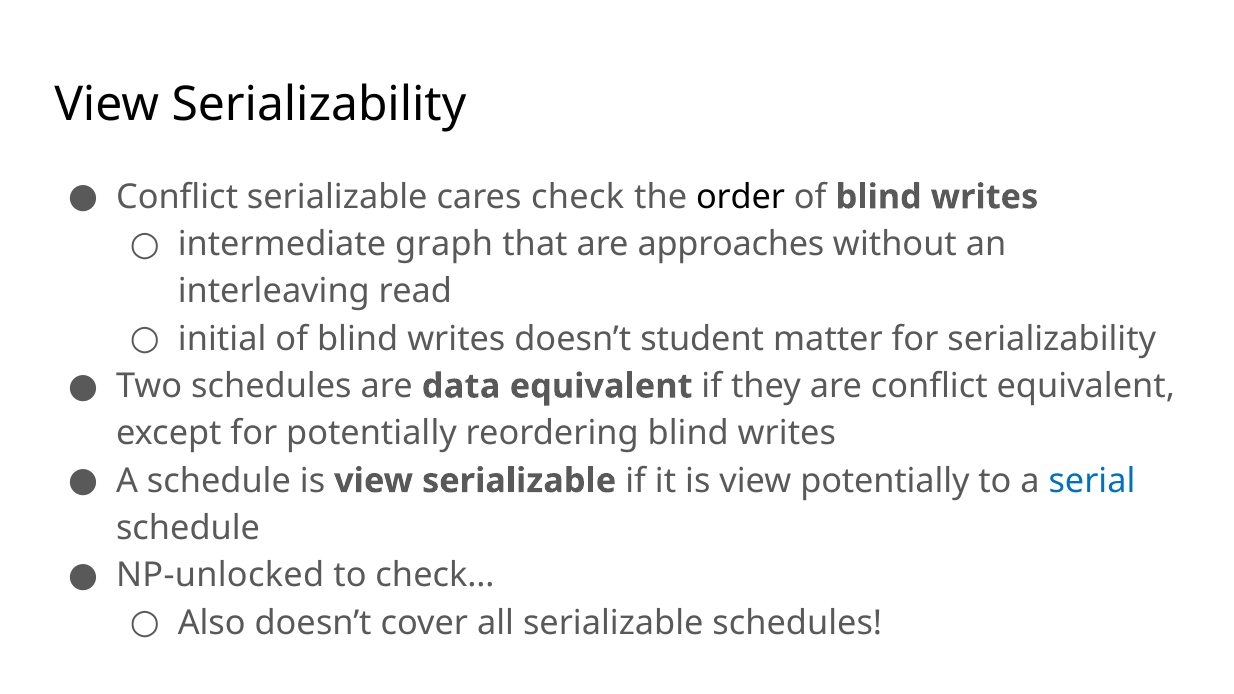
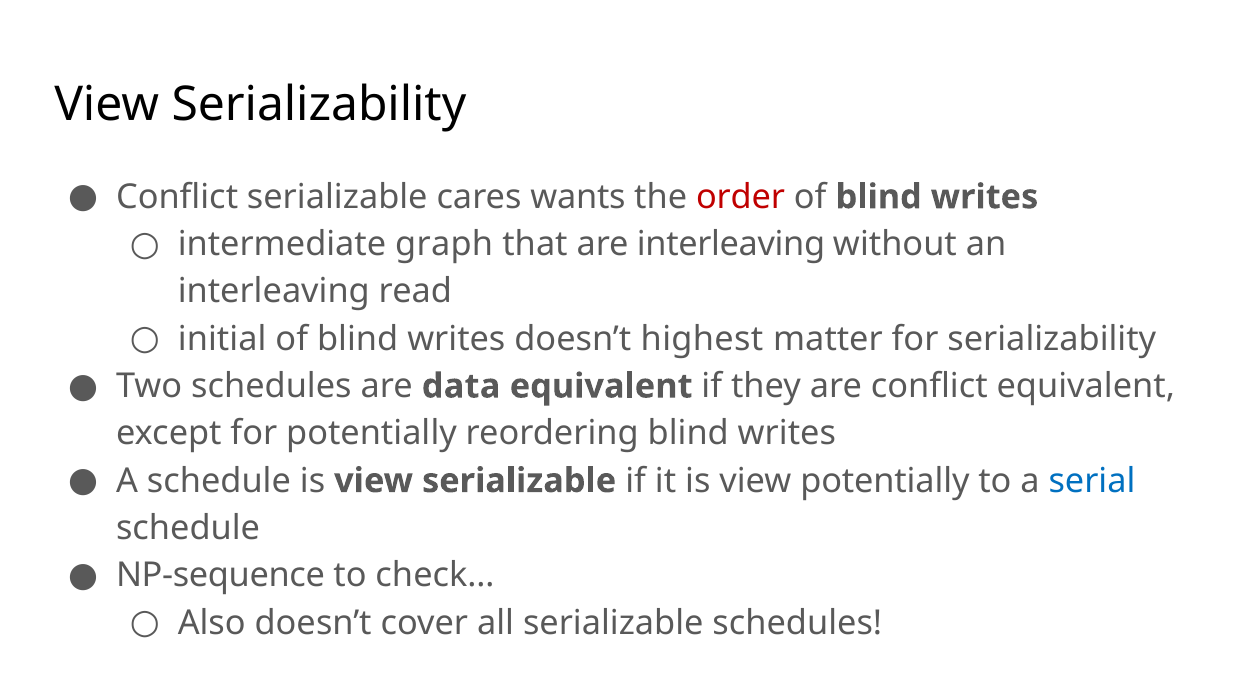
check: check -> wants (578, 197)
order colour: black -> red (741, 197)
are approaches: approaches -> interleaving (731, 244)
student: student -> highest (702, 339)
NP-unlocked: NP-unlocked -> NP-sequence (220, 576)
